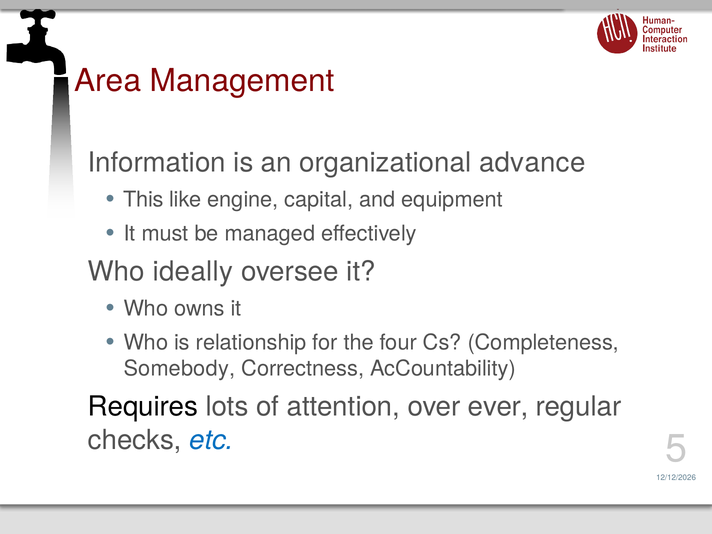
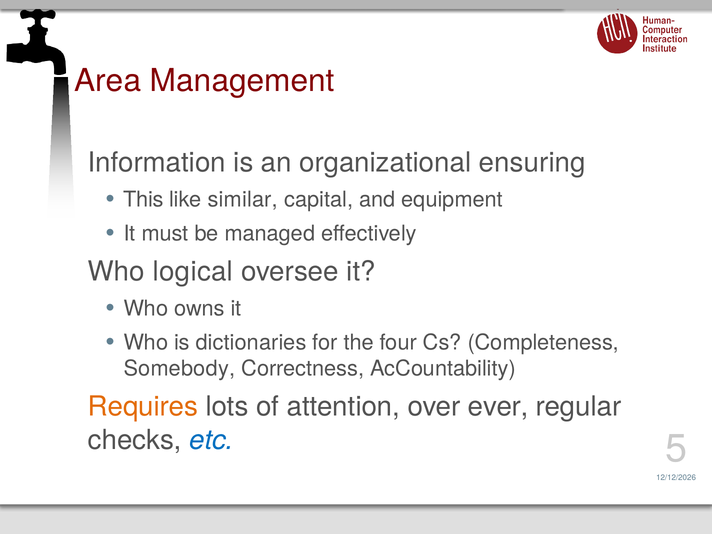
advance: advance -> ensuring (532, 162)
engine: engine -> similar (243, 200)
ideally: ideally -> logical (193, 272)
relationship: relationship -> dictionaries (251, 343)
Requires colour: black -> orange (143, 407)
